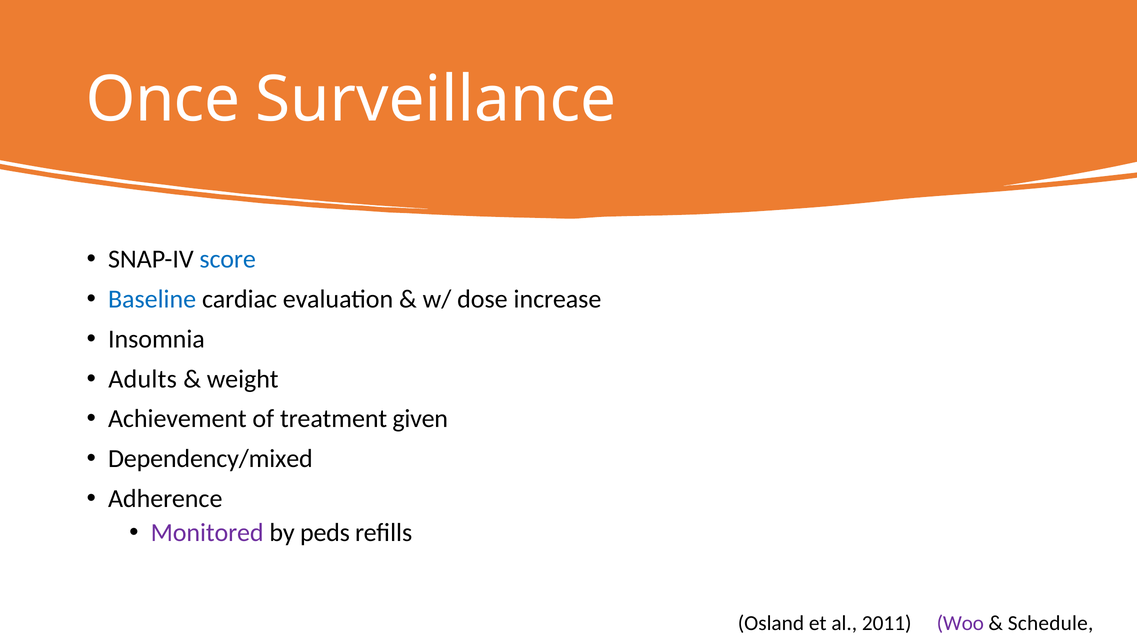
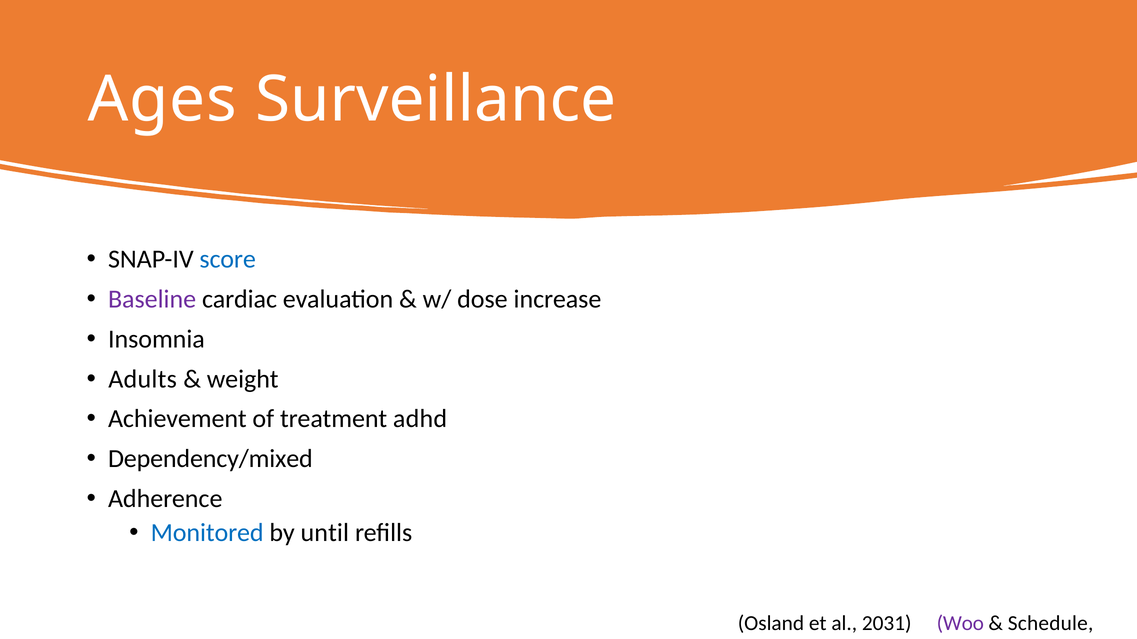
Once: Once -> Ages (162, 100)
Baseline colour: blue -> purple (152, 299)
given: given -> adhd (420, 419)
Monitored colour: purple -> blue (207, 533)
peds: peds -> until (325, 533)
2011: 2011 -> 2031 (887, 624)
